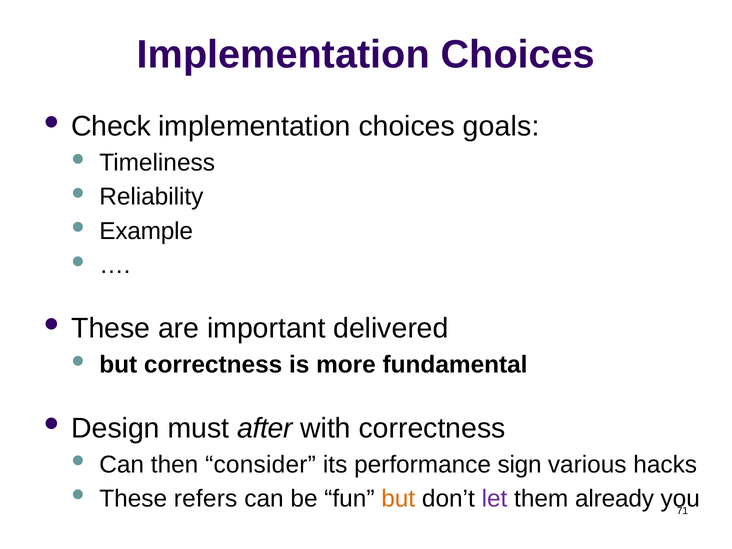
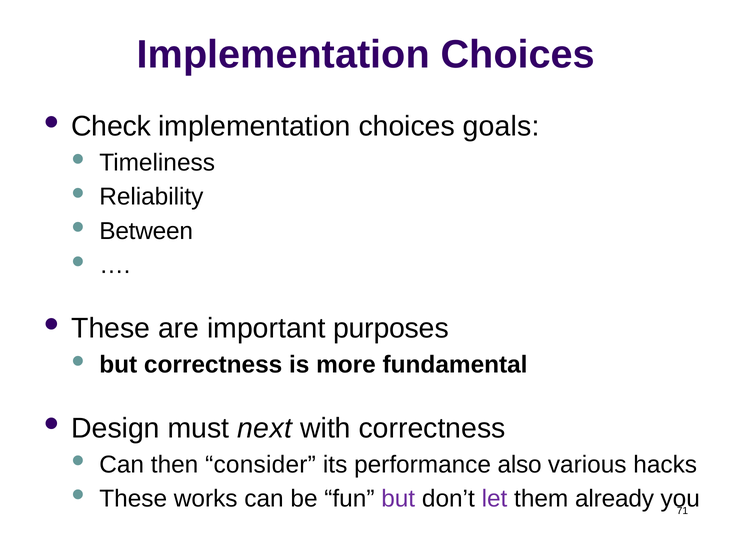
Example: Example -> Between (146, 231)
delivered: delivered -> purposes (391, 329)
after: after -> next (265, 428)
sign: sign -> also (520, 465)
refers: refers -> works (206, 499)
but colour: orange -> purple (398, 499)
